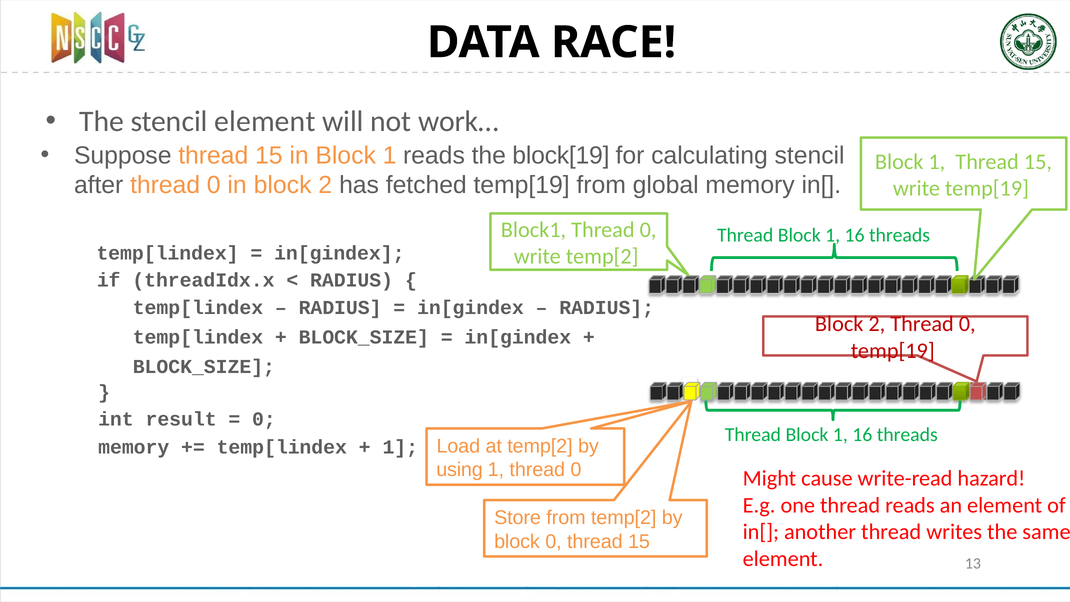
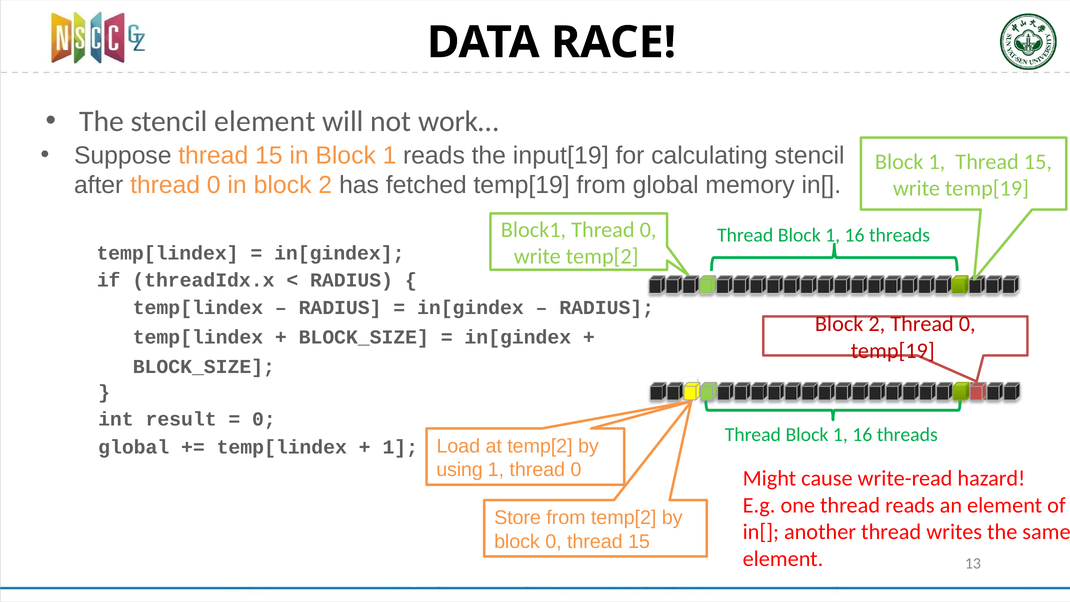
block[19: block[19 -> input[19 (561, 155)
memory: memory -> global (134, 447)
